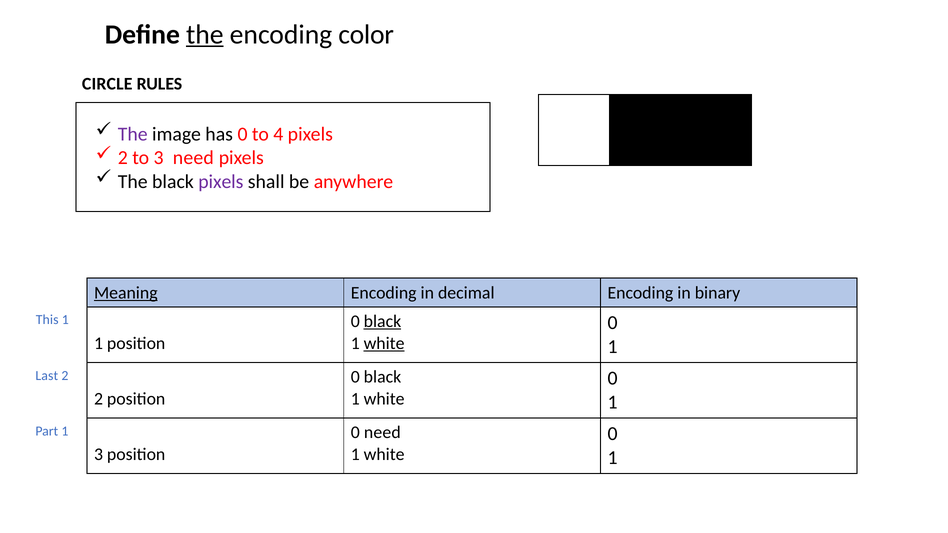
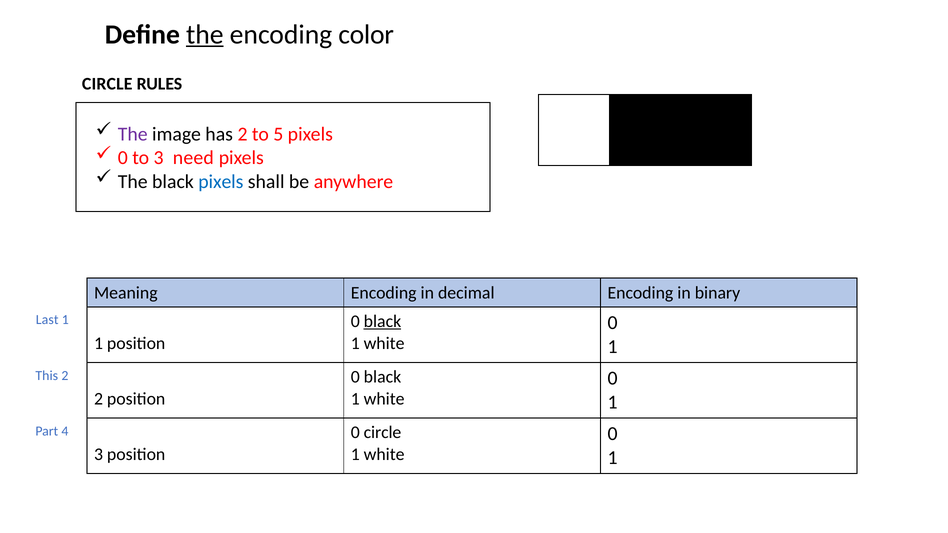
has 0: 0 -> 2 (243, 134)
4: 4 -> 5 (278, 134)
2: 2 -> 0 (123, 158)
pixels colour: purple -> blue (221, 182)
Meaning underline: present -> none (126, 293)
This: This -> Last (47, 320)
white underline: present -> none (384, 343)
Last: Last -> This (47, 376)
0 need: need -> circle (383, 433)
Part 1: 1 -> 4 (65, 432)
